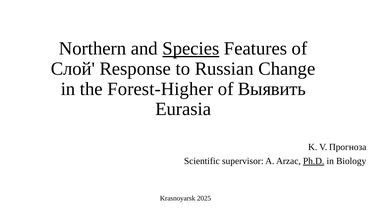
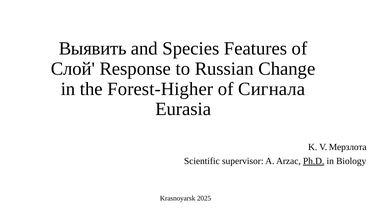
Northern: Northern -> Выявить (93, 49)
Species underline: present -> none (191, 49)
Выявить: Выявить -> Сигнала (272, 89)
Прогноза: Прогноза -> Мерзлота (348, 147)
